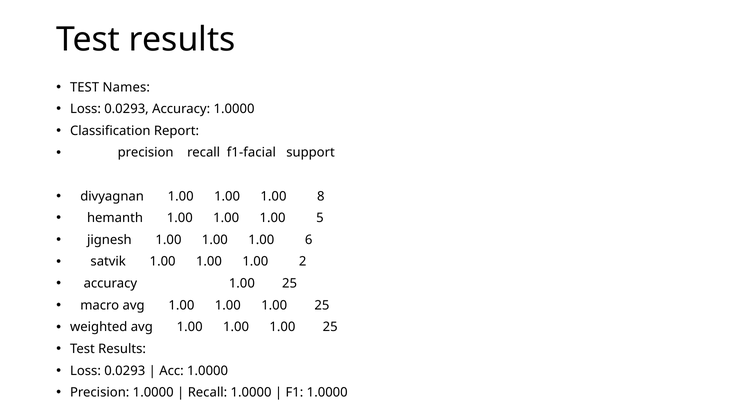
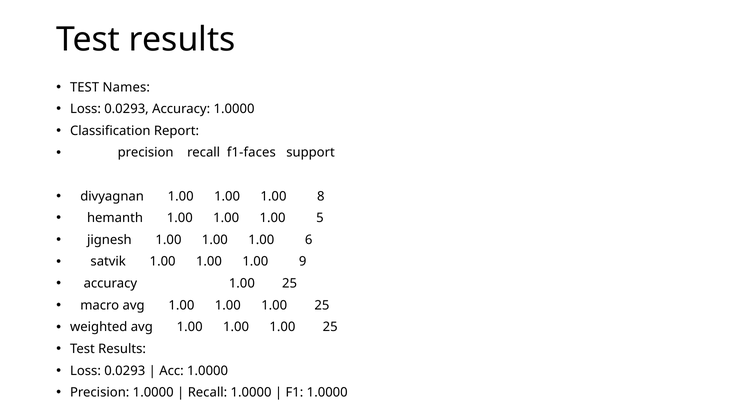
f1-facial: f1-facial -> f1-faces (251, 153)
2: 2 -> 9 (303, 262)
